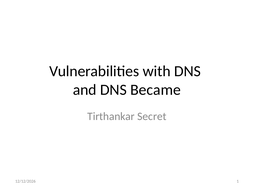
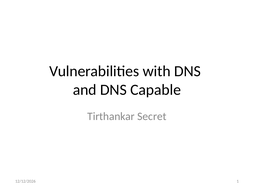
Became: Became -> Capable (156, 90)
